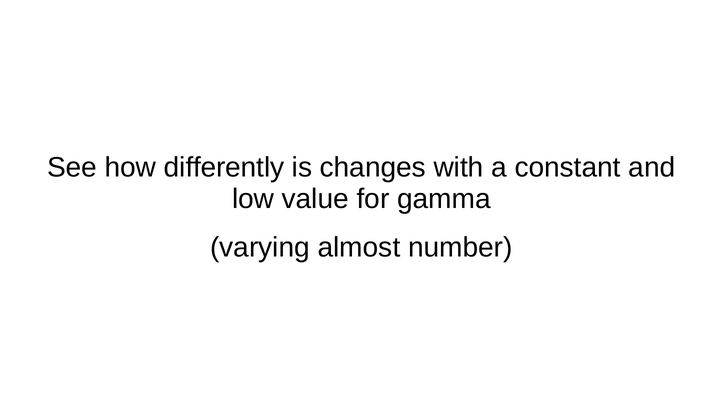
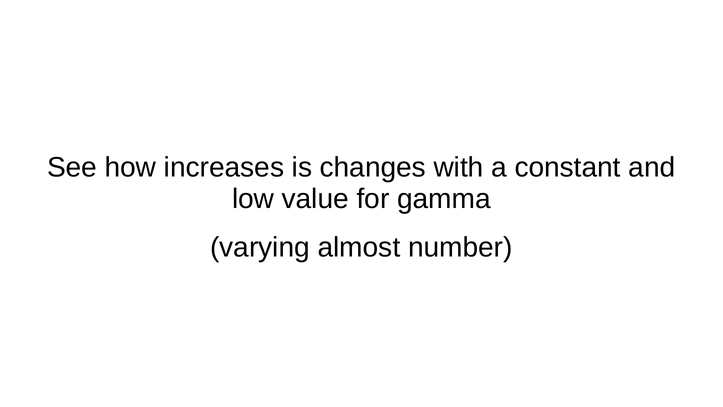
differently: differently -> increases (224, 167)
